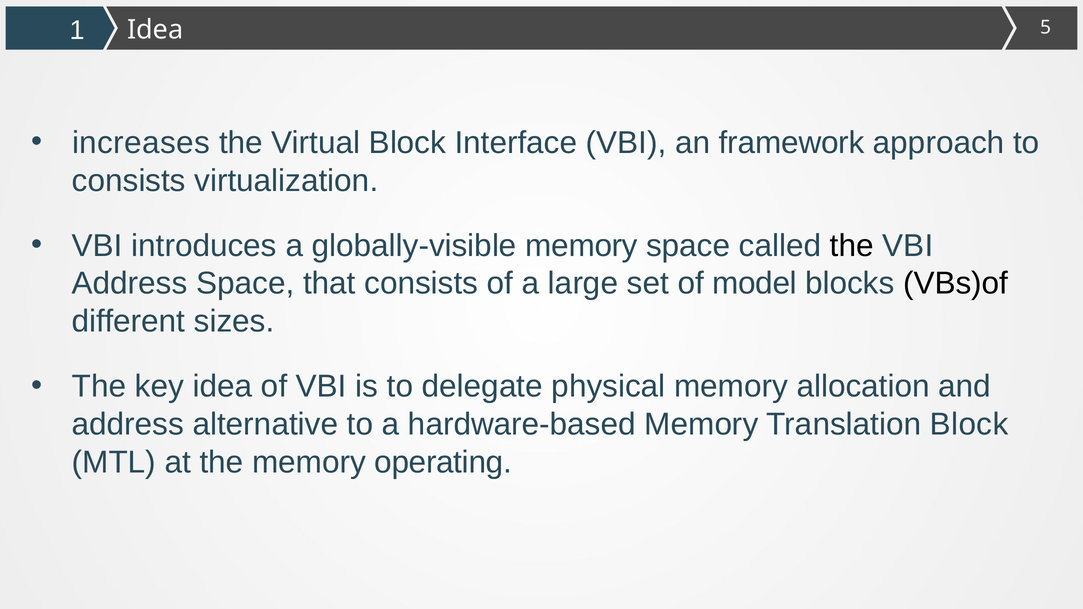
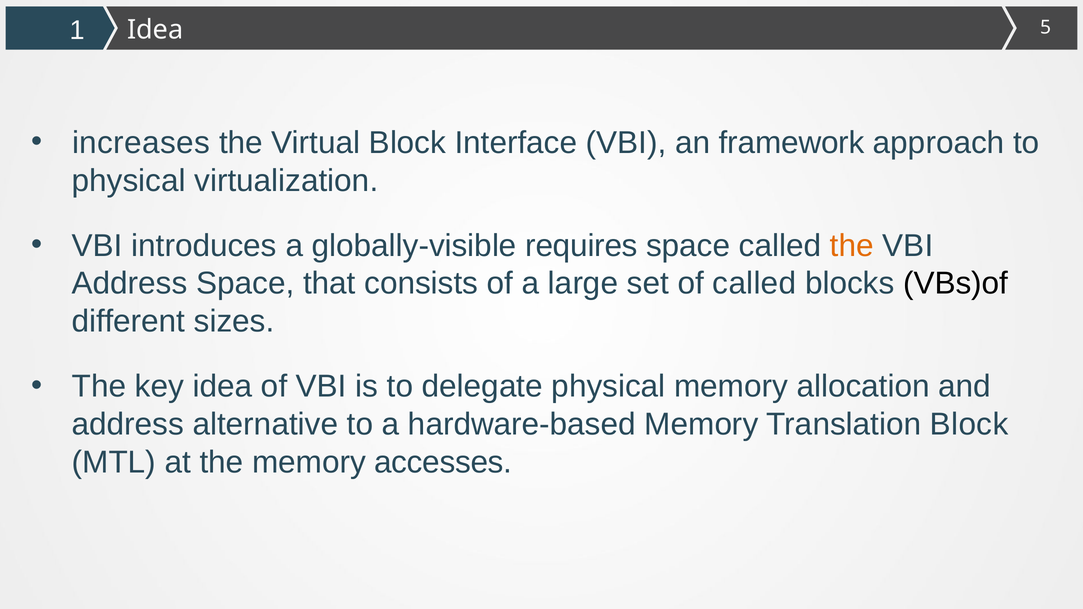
consists: consists -> physical (129, 181)
globally-visible memory: memory -> requires (581, 246)
the colour: black -> orange (852, 246)
of model: model -> called (754, 284)
operating: operating -> accesses (443, 462)
